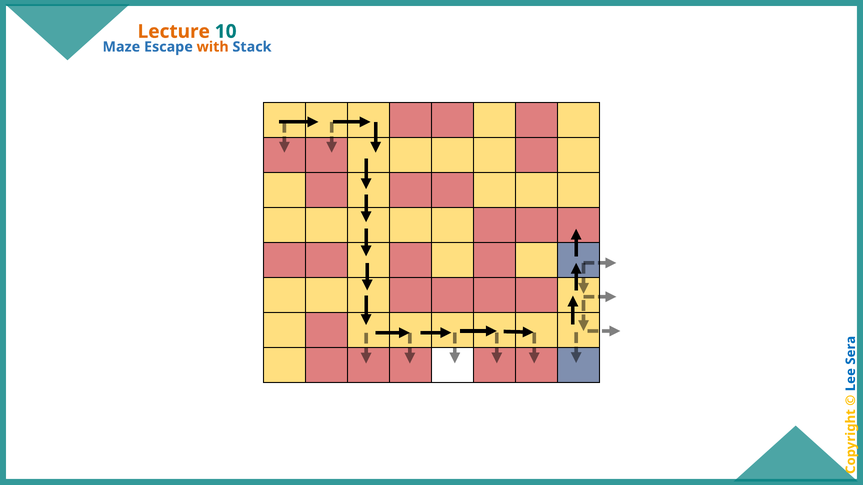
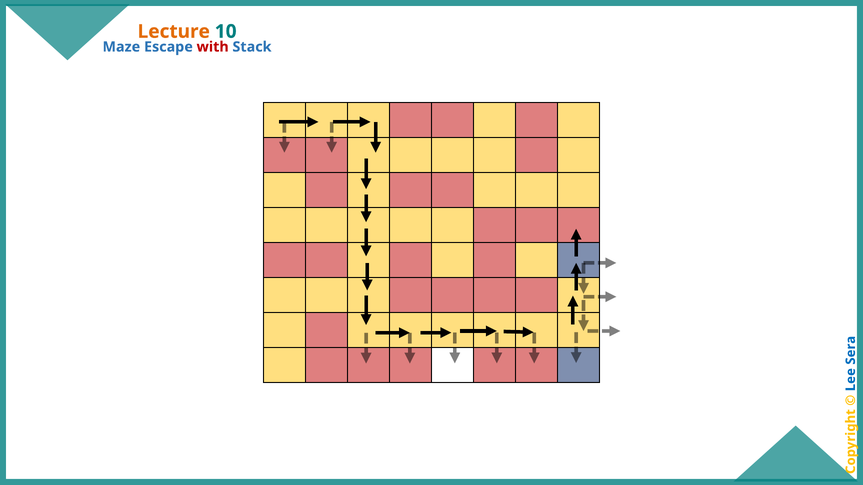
with colour: orange -> red (213, 47)
